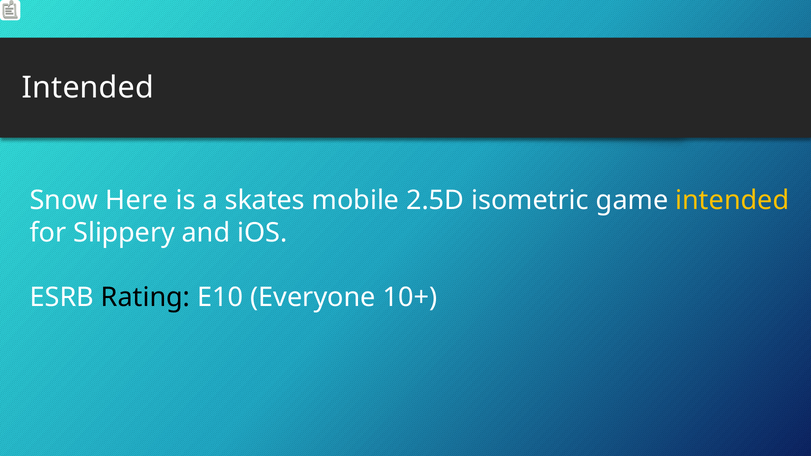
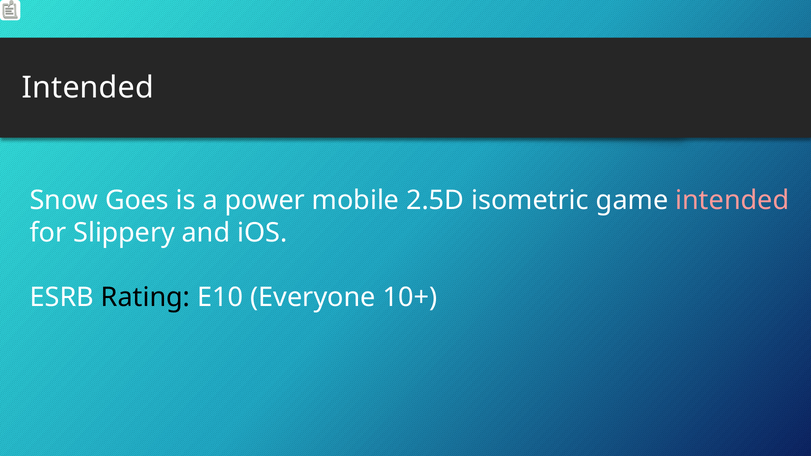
Here: Here -> Goes (137, 200)
skates: skates -> power (265, 200)
intended colour: yellow -> pink (732, 200)
